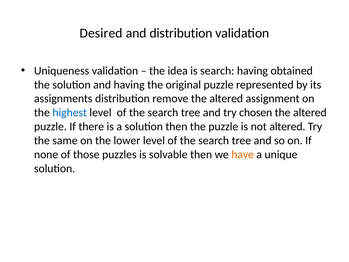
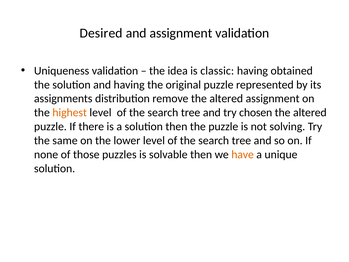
and distribution: distribution -> assignment (181, 33)
is search: search -> classic (217, 71)
highest colour: blue -> orange (70, 112)
not altered: altered -> solving (287, 126)
